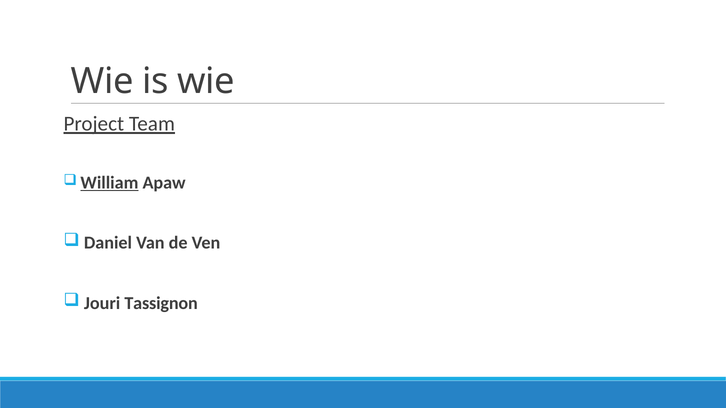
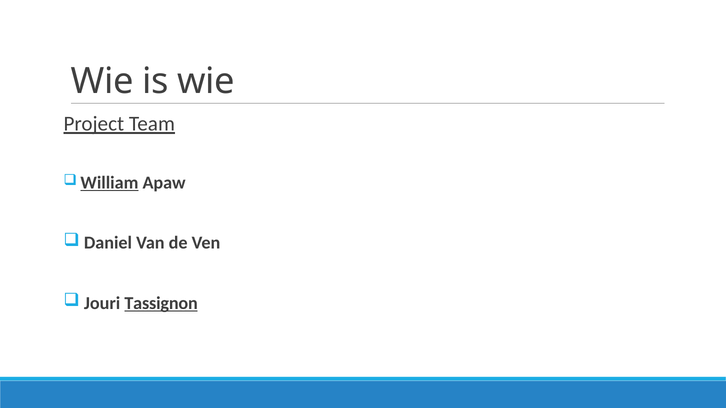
Tassignon underline: none -> present (161, 303)
